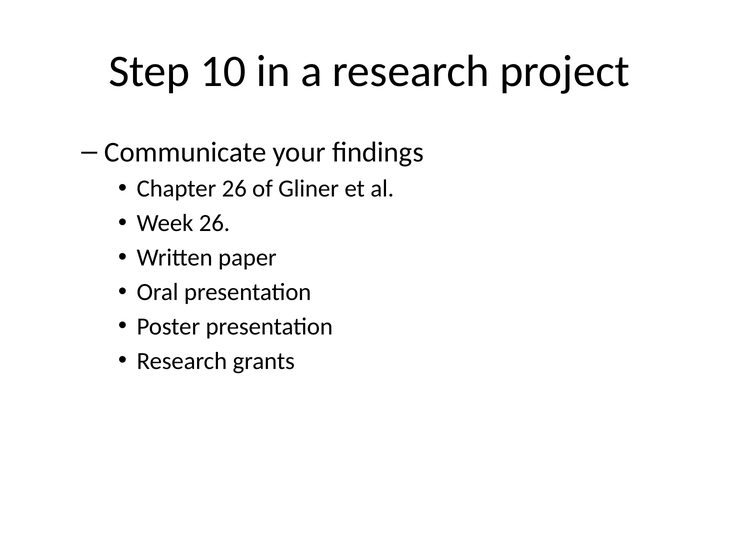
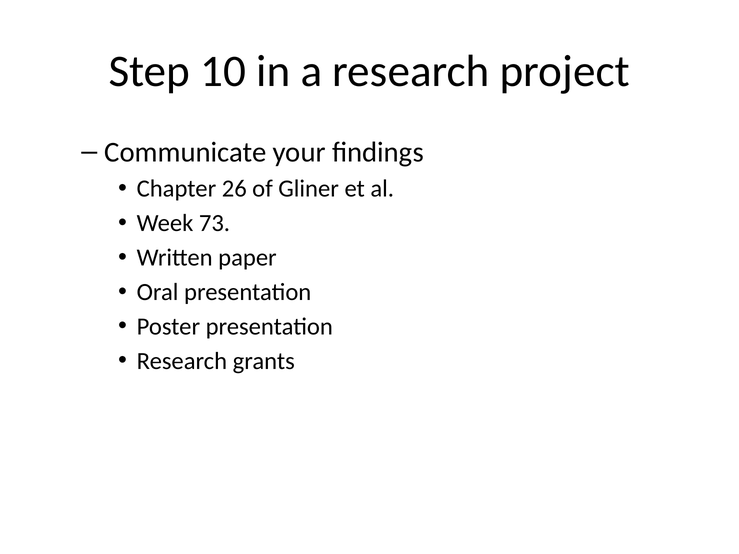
Week 26: 26 -> 73 (214, 223)
